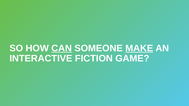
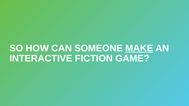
CAN underline: present -> none (62, 48)
